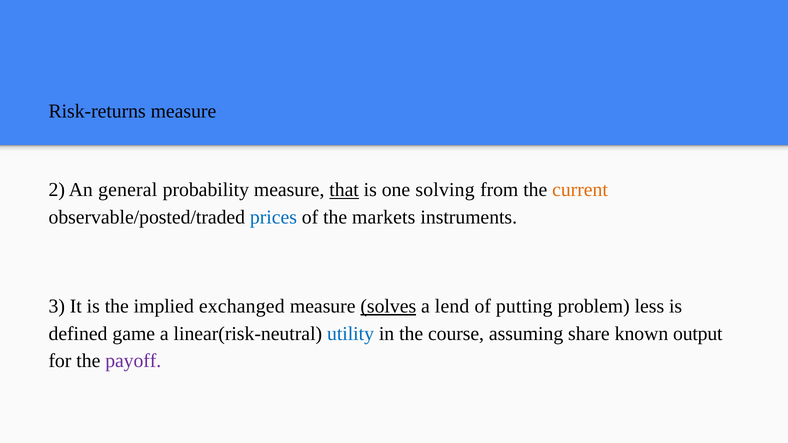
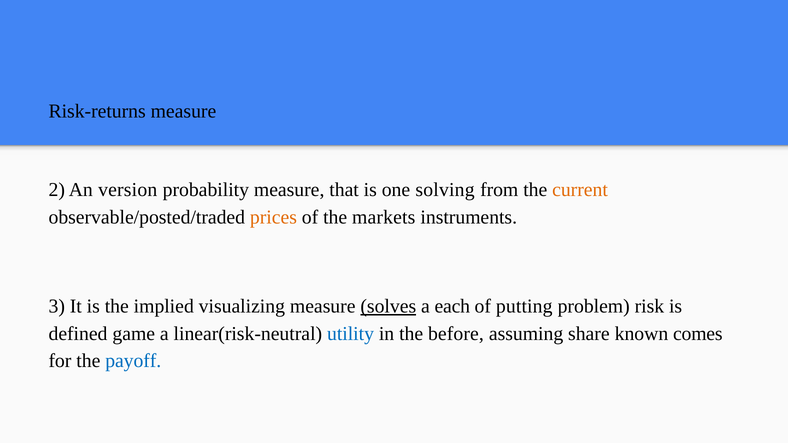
general: general -> version (128, 190)
that underline: present -> none (344, 190)
prices colour: blue -> orange (273, 217)
exchanged: exchanged -> visualizing (242, 307)
lend: lend -> each (452, 307)
less: less -> risk (649, 307)
course: course -> before (456, 334)
output: output -> comes (698, 334)
payoff colour: purple -> blue (133, 361)
